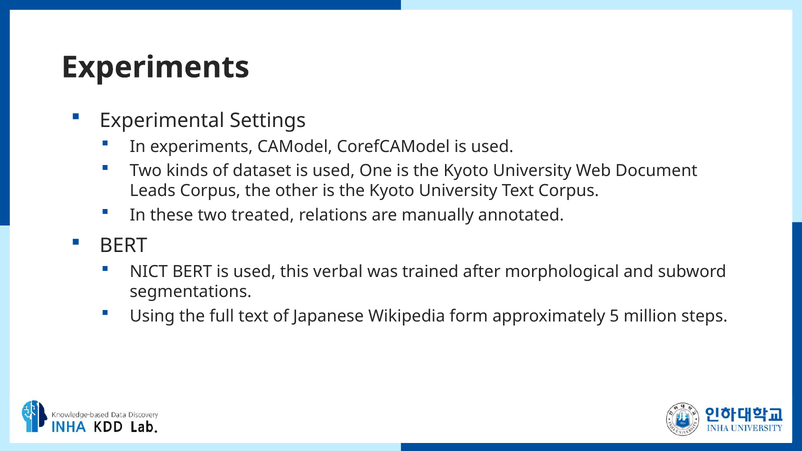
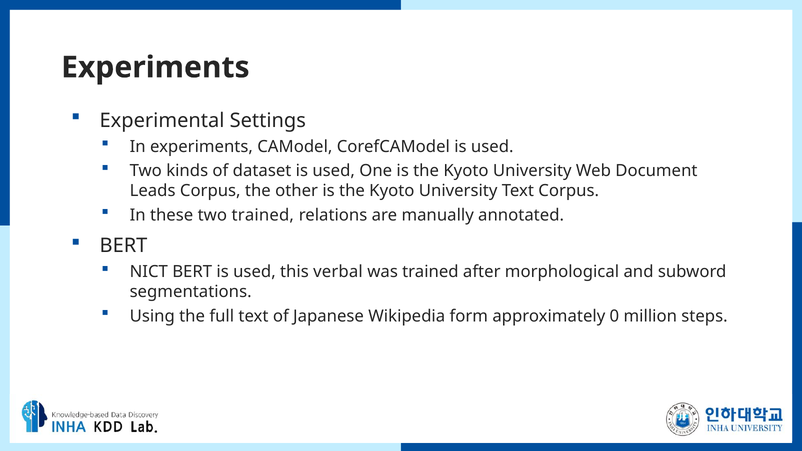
two treated: treated -> trained (263, 215)
5: 5 -> 0 (614, 316)
